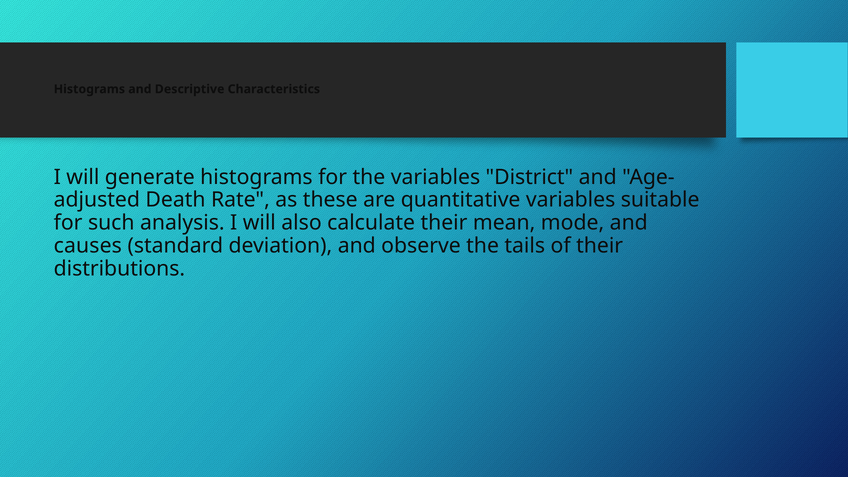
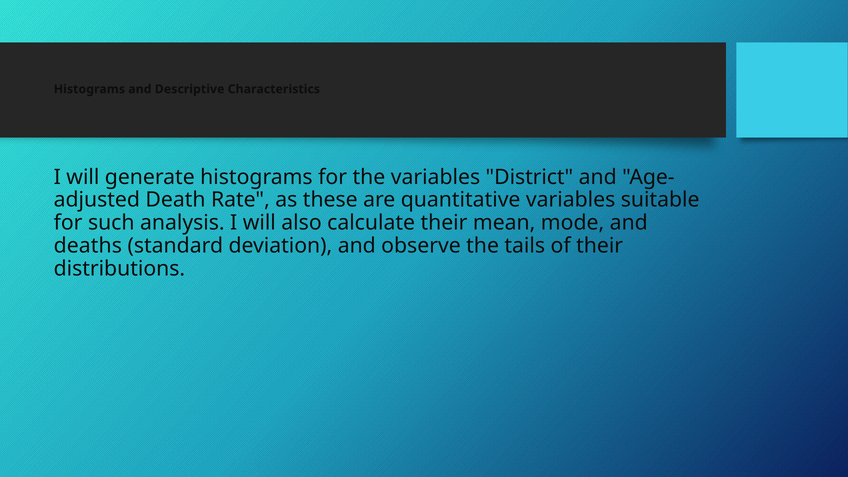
causes: causes -> deaths (88, 246)
